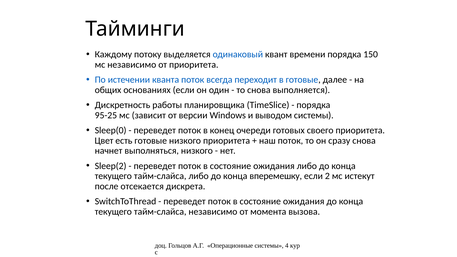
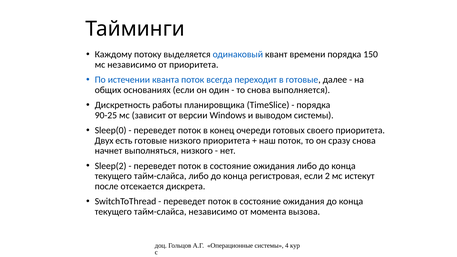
95-25: 95-25 -> 90-25 (106, 115)
Цвет: Цвет -> Двух (104, 141)
вперемешку: вперемешку -> регистровая (276, 176)
